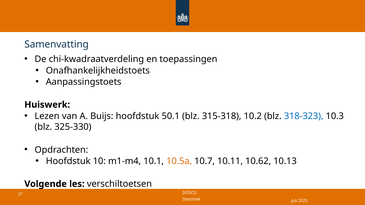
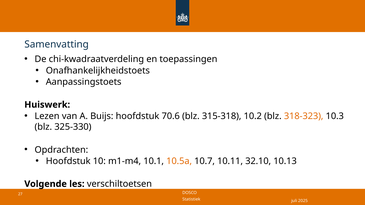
50.1: 50.1 -> 70.6 (171, 116)
318-323 colour: blue -> orange (304, 116)
10.62: 10.62 -> 32.10 (258, 161)
